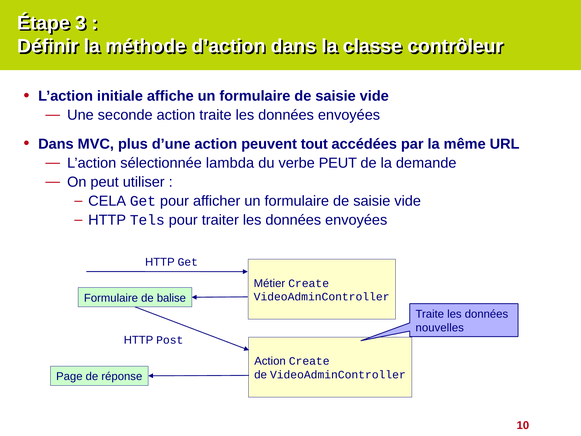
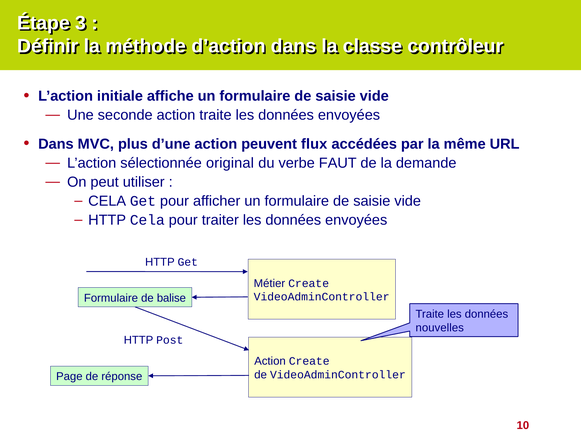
tout: tout -> flux (314, 144)
lambda: lambda -> original (230, 163)
verbe PEUT: PEUT -> FAUT (338, 163)
HTTP Tels: Tels -> Cela (147, 220)
